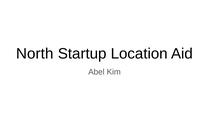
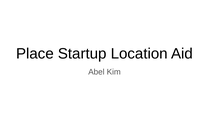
North: North -> Place (35, 54)
